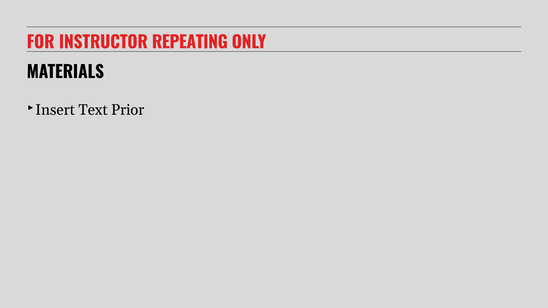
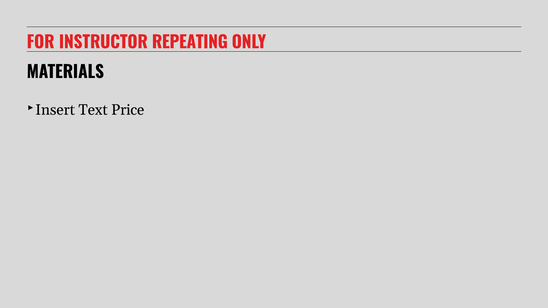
Prior: Prior -> Price (128, 110)
